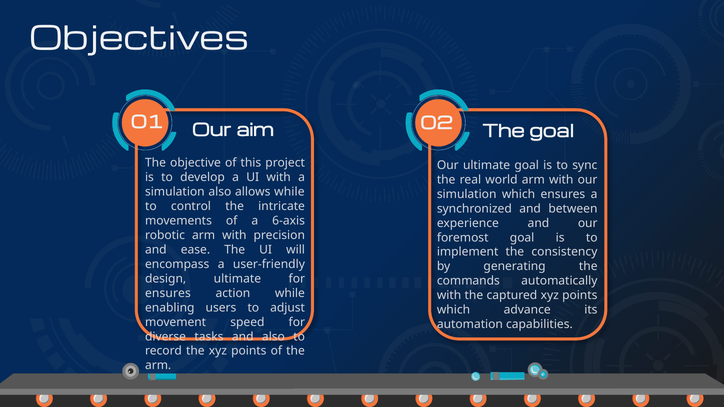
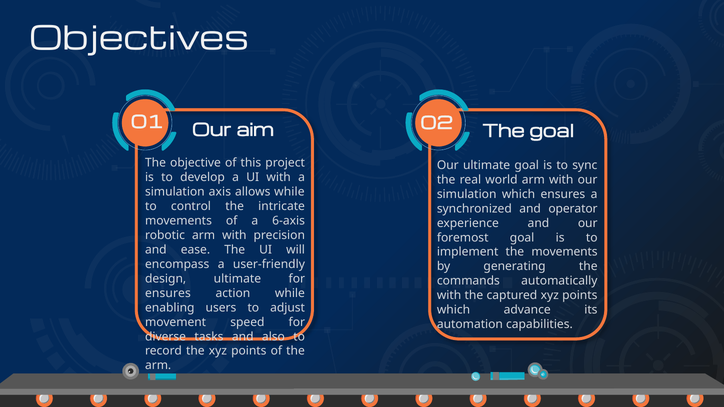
simulation also: also -> axis (220, 192)
between: between -> operator (573, 209)
the consistency: consistency -> movements (564, 252)
